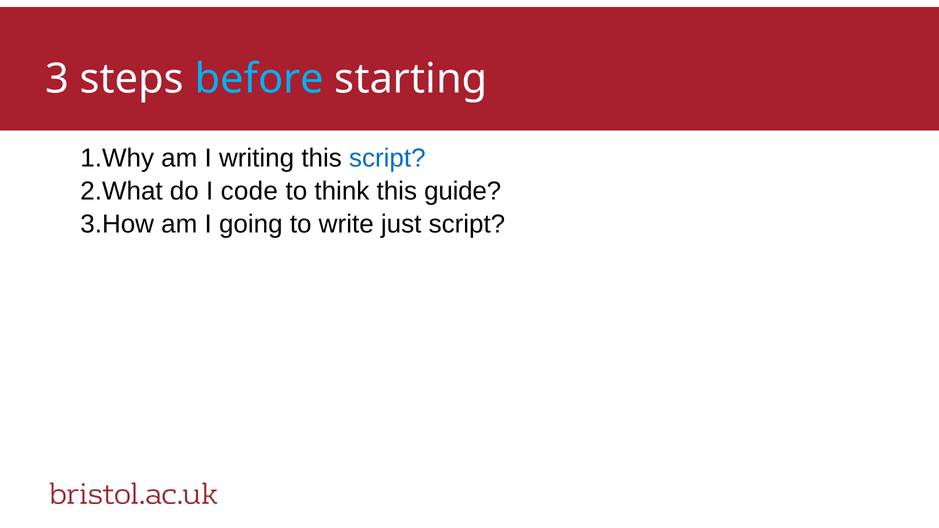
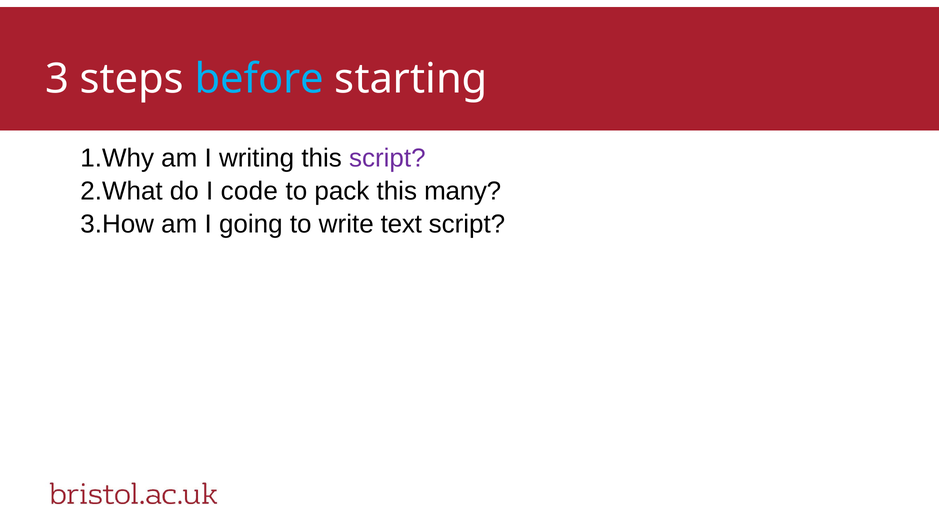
script colour: blue -> purple (387, 158)
think: think -> pack (342, 191)
guide: guide -> many (463, 191)
just: just -> text (401, 224)
